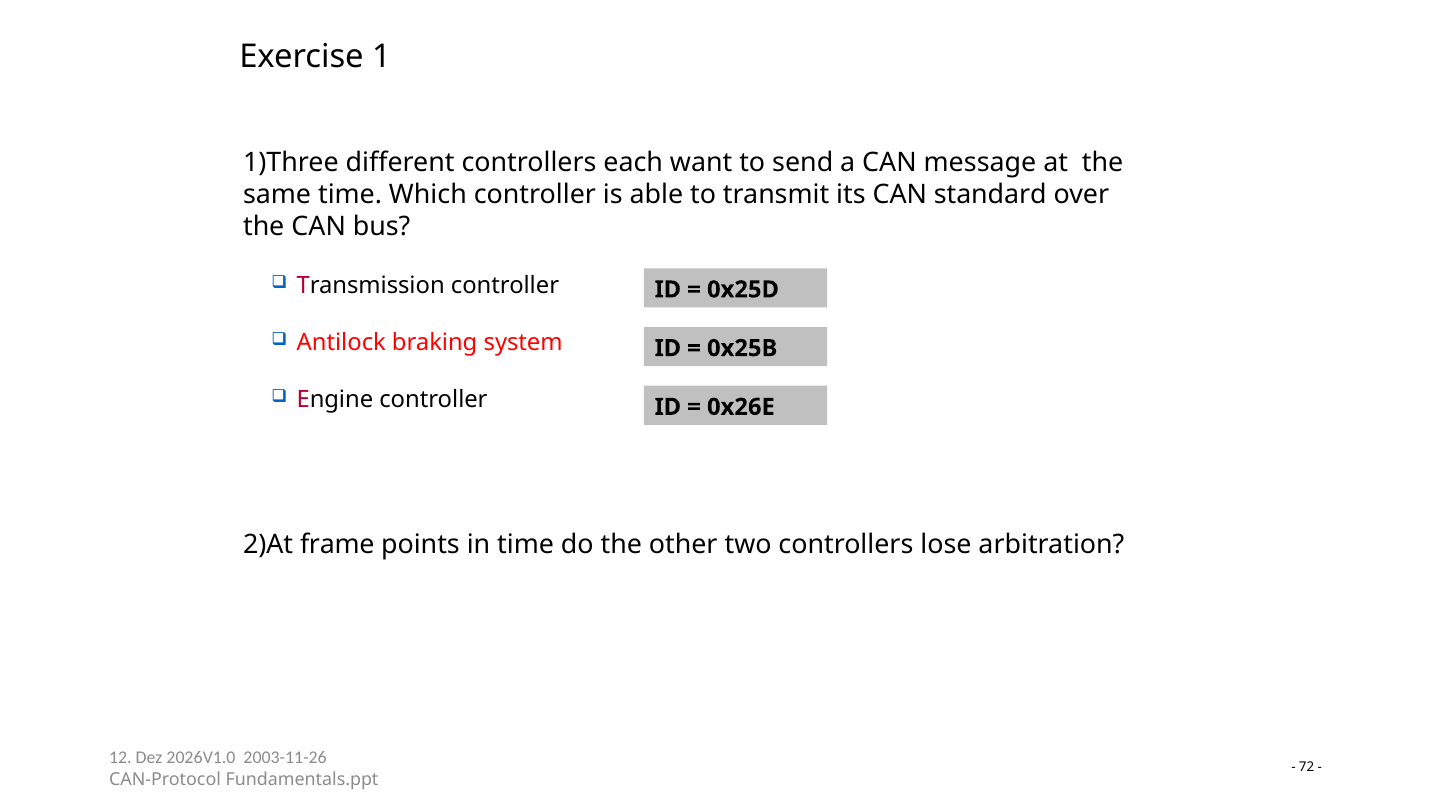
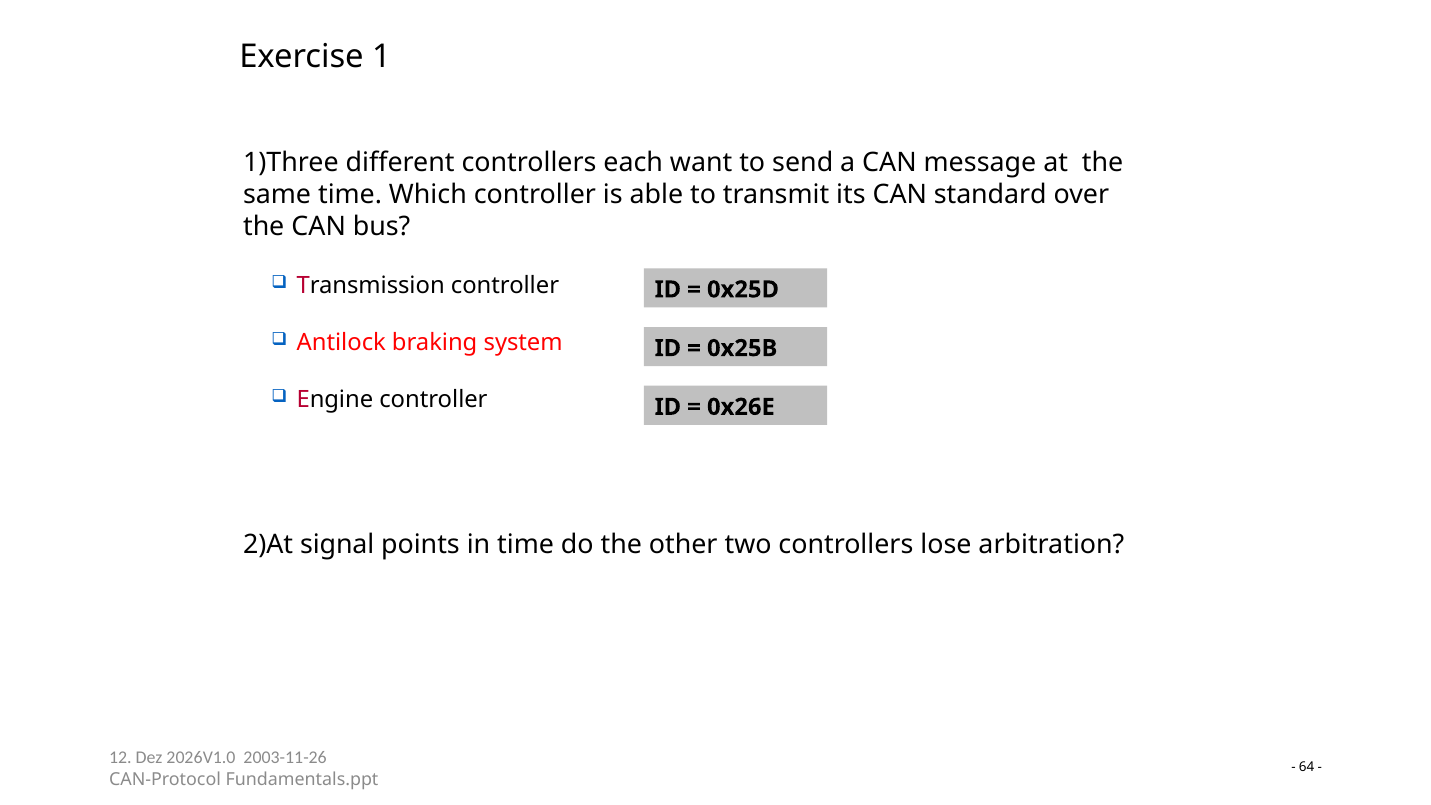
frame: frame -> signal (337, 545)
72: 72 -> 64 (1307, 767)
